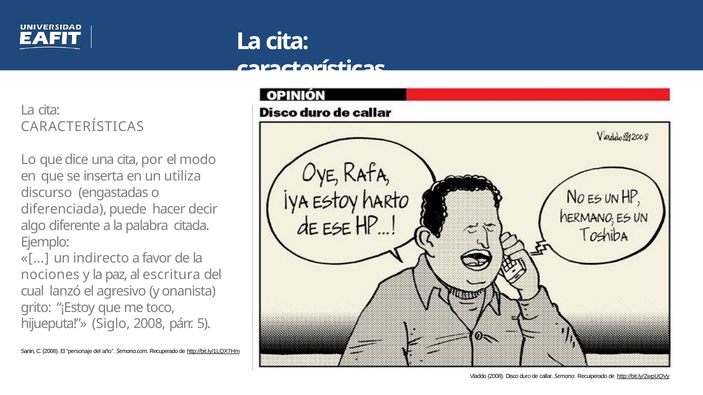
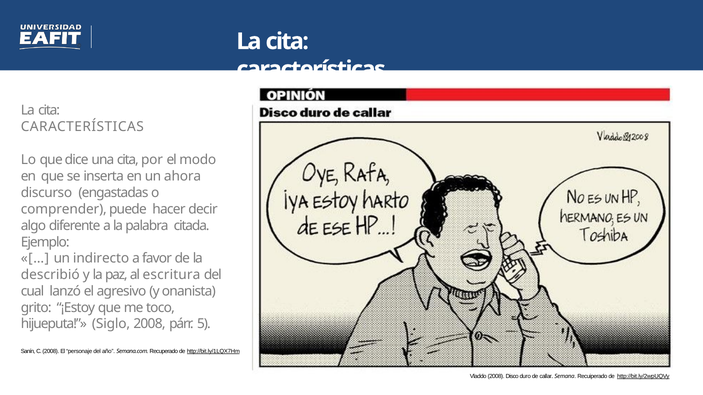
utiliza: utiliza -> ahora (183, 177)
diferenciada: diferenciada -> comprender (64, 209)
nociones: nociones -> describió (50, 275)
